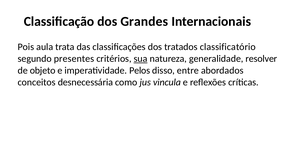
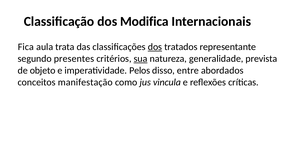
Grandes: Grandes -> Modifica (144, 21)
Pois: Pois -> Fica (26, 47)
dos underline: none -> present (155, 47)
classificatório: classificatório -> representante (228, 47)
resolver: resolver -> prevista (261, 59)
desnecessária: desnecessária -> manifestação (85, 82)
